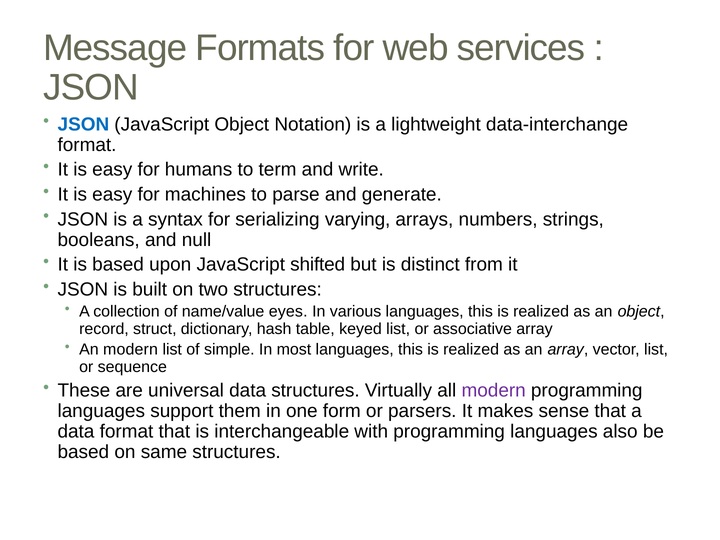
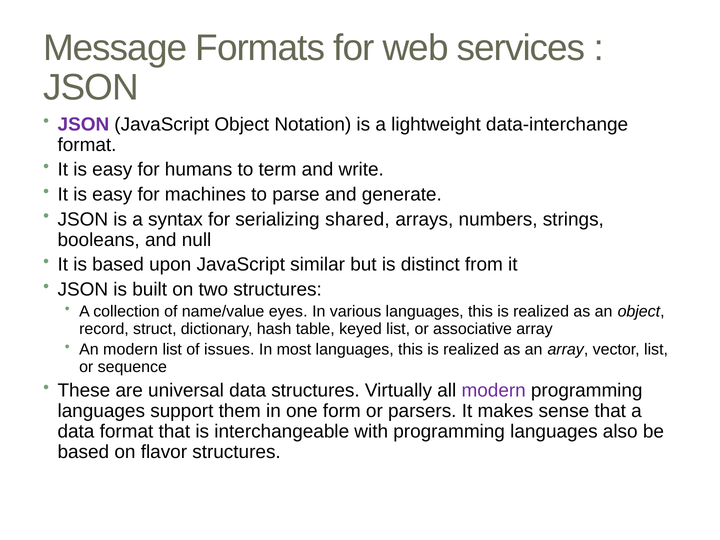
JSON colour: blue -> purple (83, 124)
varying: varying -> shared (357, 219)
shifted: shifted -> similar (318, 265)
simple: simple -> issues (229, 350)
same: same -> flavor (164, 452)
